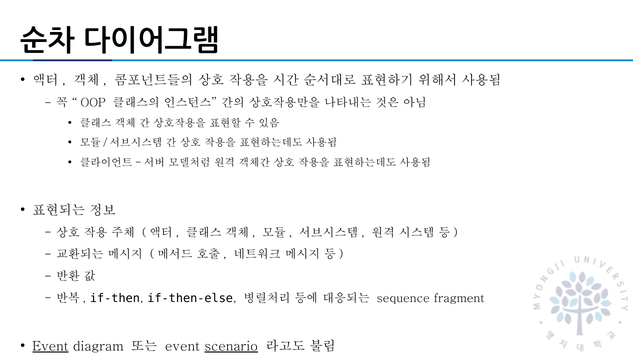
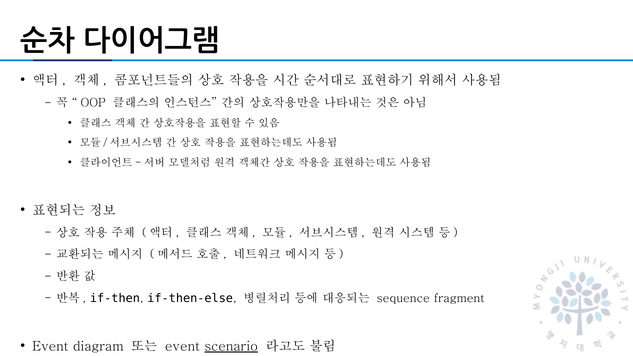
Event underline: present -> none (50, 346)
